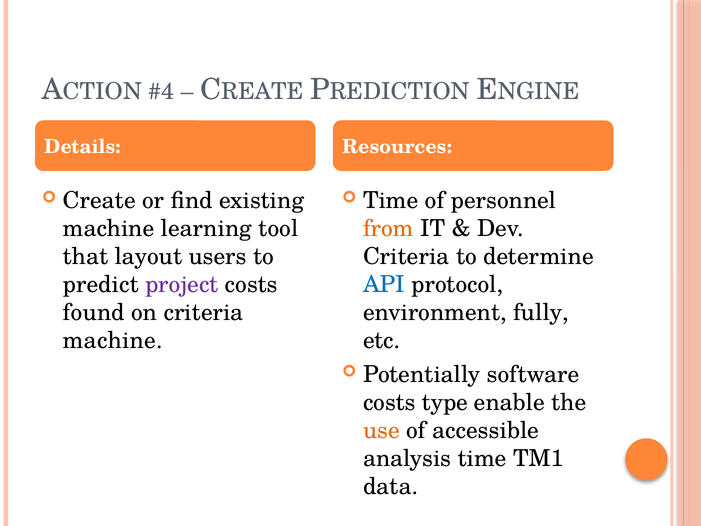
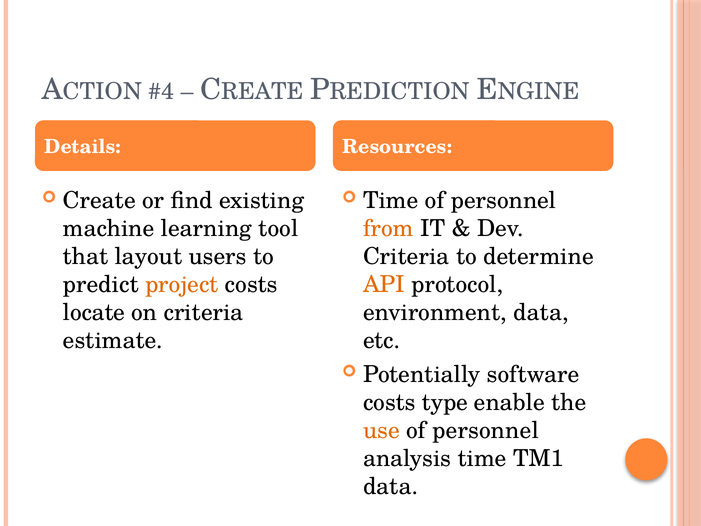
project colour: purple -> orange (182, 284)
API colour: blue -> orange (384, 284)
found: found -> locate (94, 312)
environment fully: fully -> data (541, 312)
machine: machine -> estimate (113, 340)
accessible: accessible -> personnel (486, 430)
